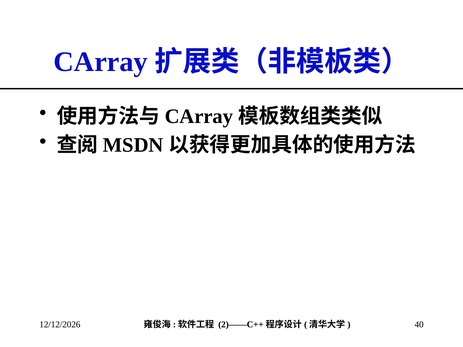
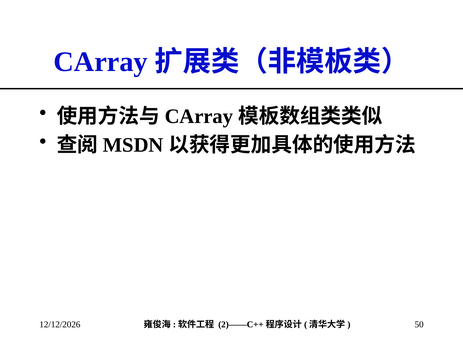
40: 40 -> 50 (419, 325)
